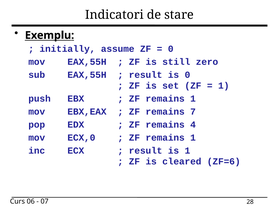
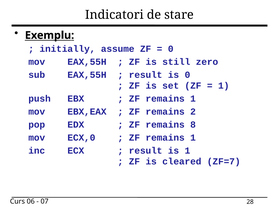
7: 7 -> 2 (193, 112)
4: 4 -> 8 (193, 125)
ZF=6: ZF=6 -> ZF=7 (224, 162)
